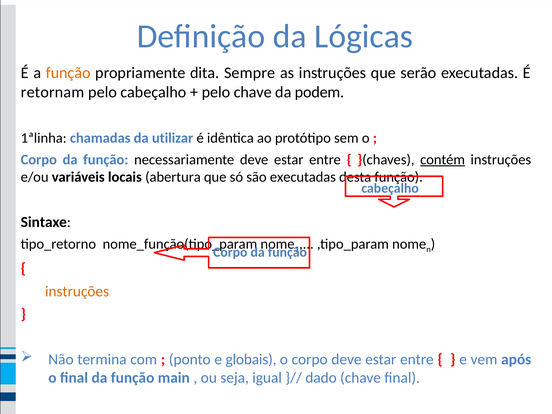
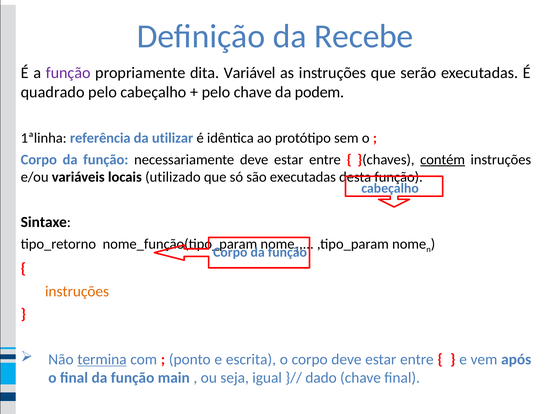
Lógicas: Lógicas -> Recebe (364, 36)
função colour: orange -> purple (68, 73)
Sempre: Sempre -> Variável (250, 73)
retornam: retornam -> quadrado (53, 92)
chamadas: chamadas -> referência (100, 138)
abertura: abertura -> utilizado (173, 177)
termina underline: none -> present (102, 359)
globais: globais -> escrita (251, 359)
